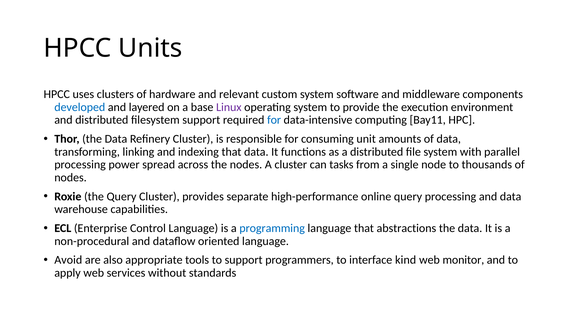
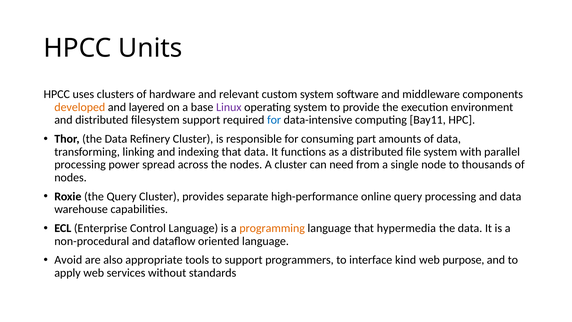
developed colour: blue -> orange (80, 107)
unit: unit -> part (366, 139)
tasks: tasks -> need (341, 165)
programming colour: blue -> orange (272, 228)
abstractions: abstractions -> hypermedia (406, 228)
monitor: monitor -> purpose (463, 260)
